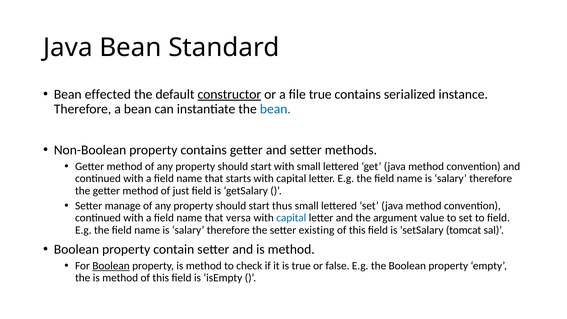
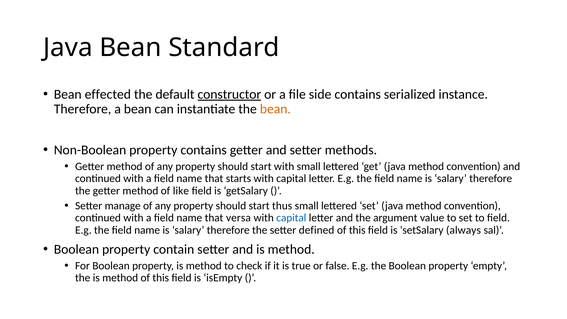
file true: true -> side (320, 94)
bean colour: blue -> orange (275, 109)
just: just -> like (181, 191)
existing: existing -> defined (317, 230)
tomcat: tomcat -> always (463, 230)
Boolean underline: present -> none (111, 266)
